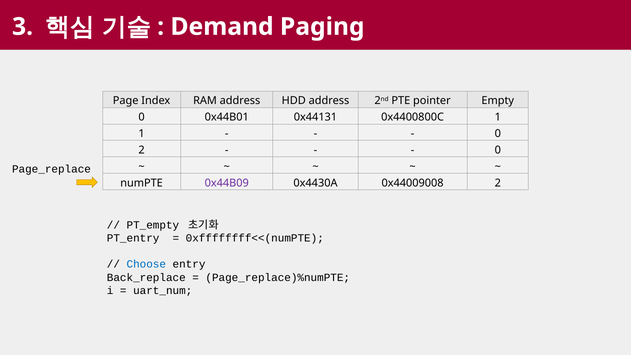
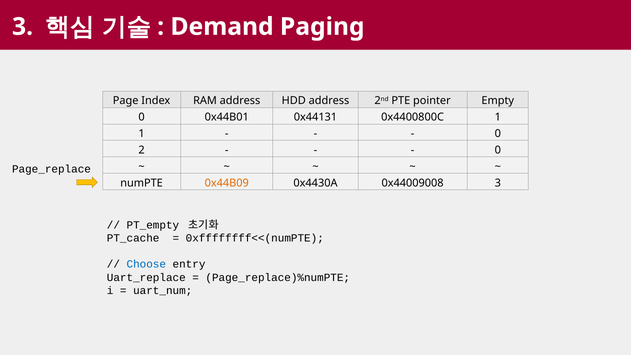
0x44B09 colour: purple -> orange (227, 183)
0x44009008 2: 2 -> 3 (498, 183)
PT_entry: PT_entry -> PT_cache (133, 238)
Back_replace: Back_replace -> Uart_replace (146, 277)
